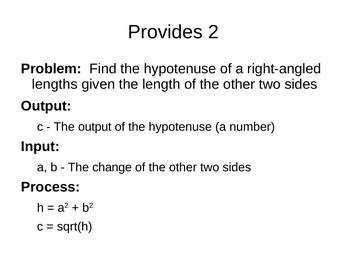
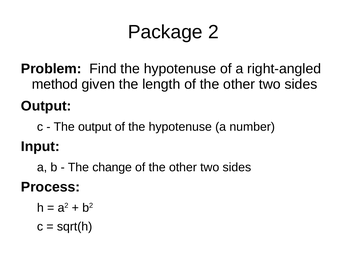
Provides: Provides -> Package (165, 32)
lengths: lengths -> method (55, 84)
